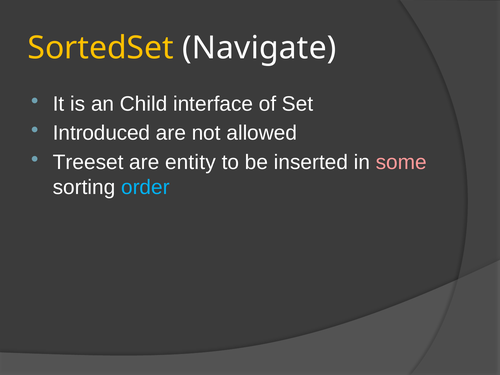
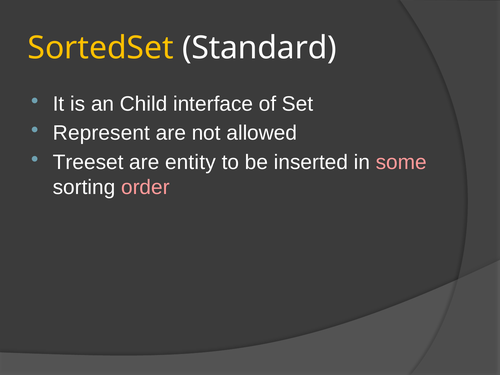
Navigate: Navigate -> Standard (259, 48)
Introduced: Introduced -> Represent (101, 133)
order colour: light blue -> pink (145, 187)
